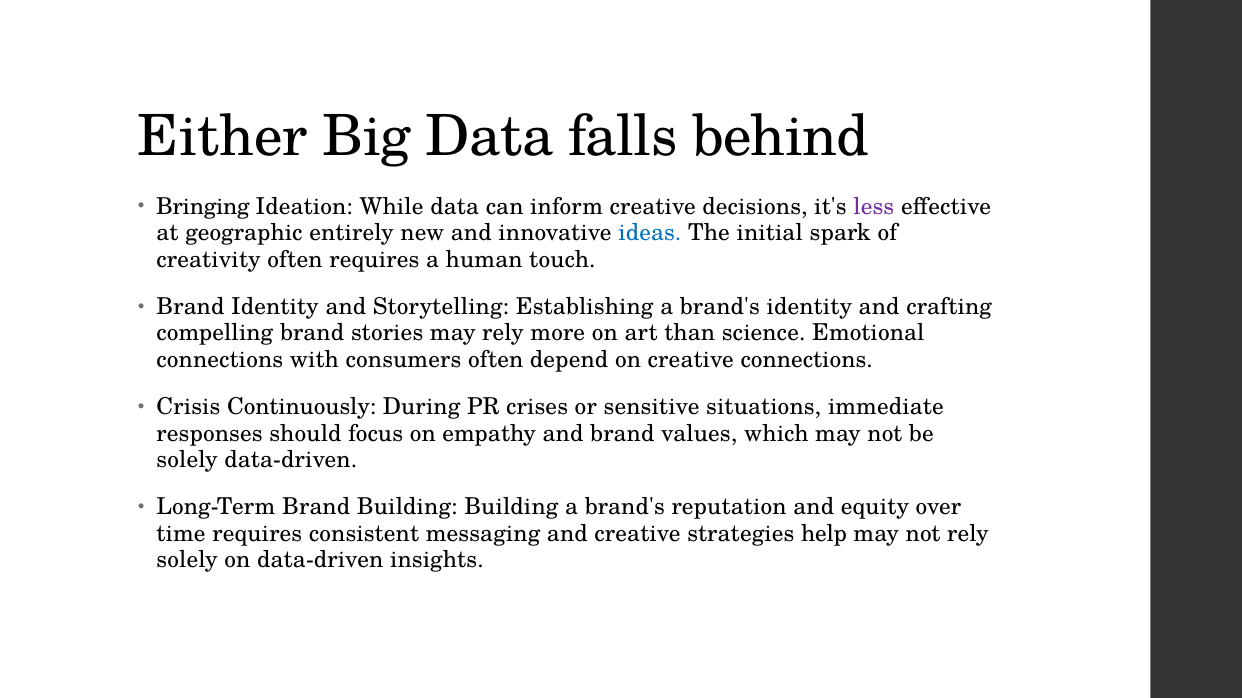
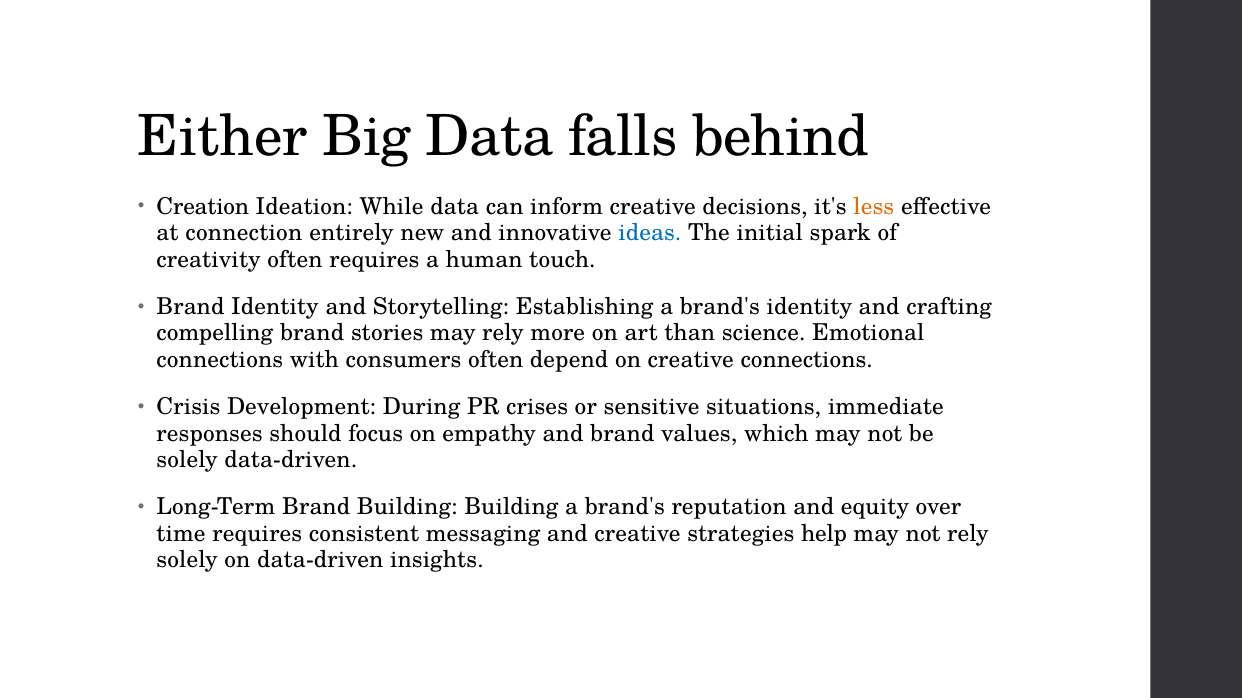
Bringing: Bringing -> Creation (203, 207)
less colour: purple -> orange (874, 207)
geographic: geographic -> connection (244, 233)
Continuously: Continuously -> Development (302, 407)
